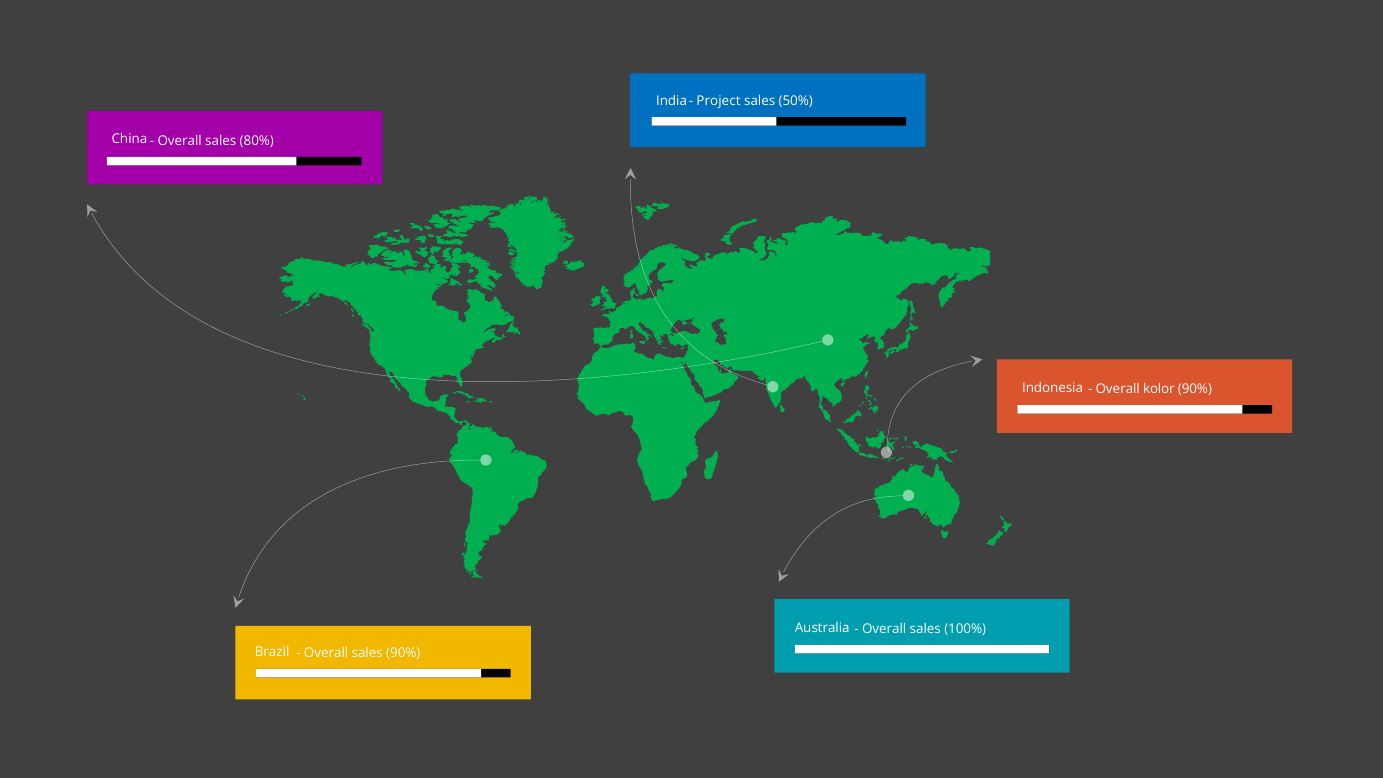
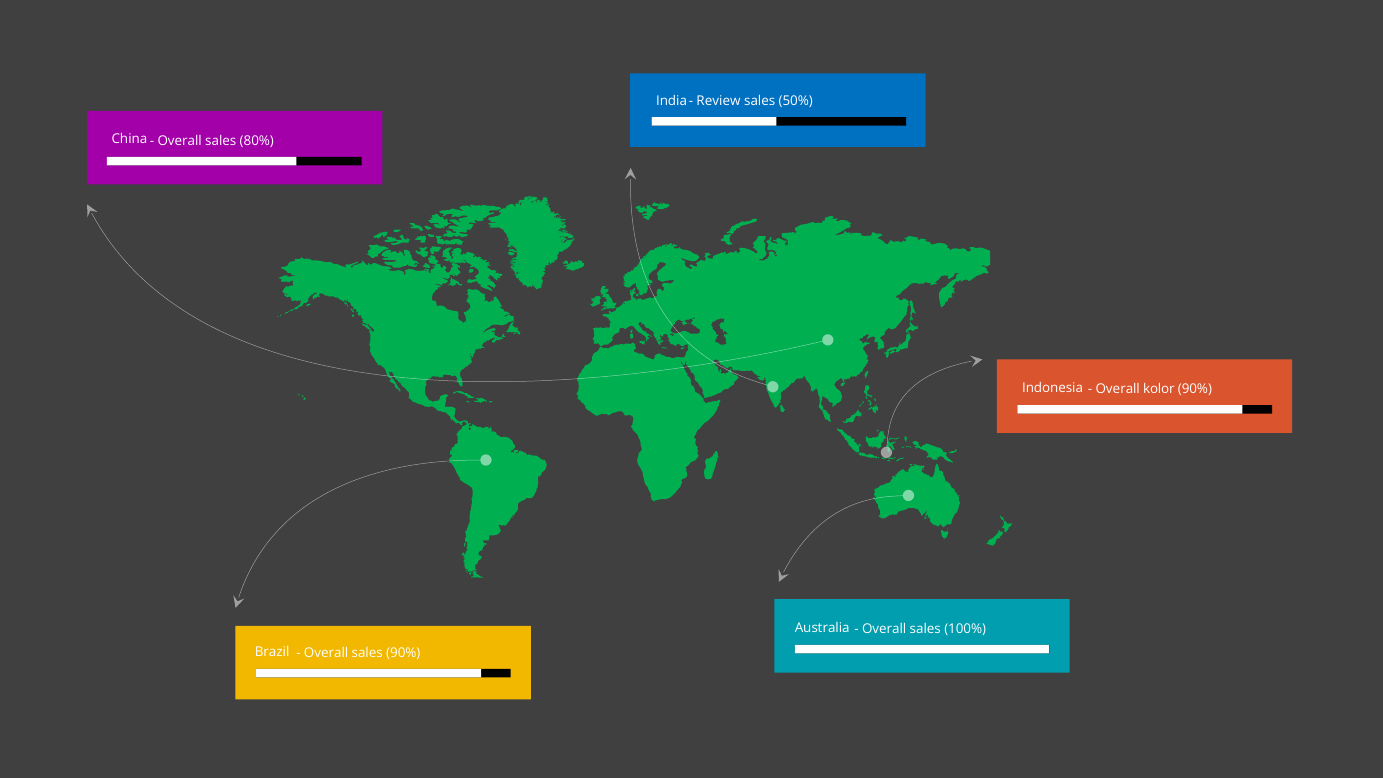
Project: Project -> Review (719, 101)
